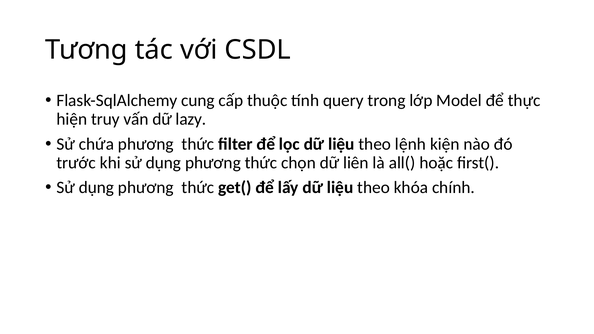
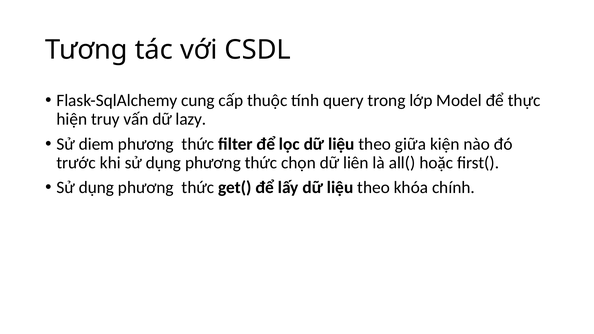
chứa: chứa -> diem (96, 144)
lệnh: lệnh -> giữa (411, 144)
